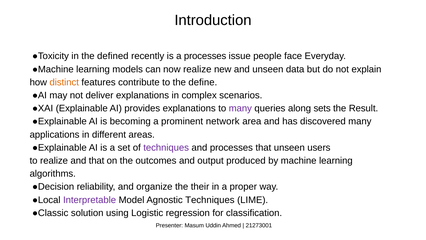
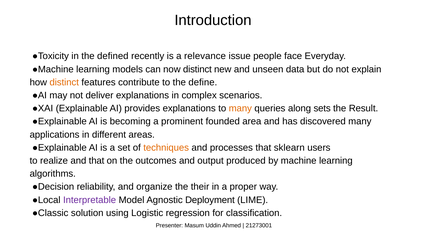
a processes: processes -> relevance (205, 56)
now realize: realize -> distinct (197, 69)
many colour: purple -> orange (240, 108)
network: network -> founded (223, 121)
techniques colour: purple -> orange (166, 147)
that unseen: unseen -> sklearn (289, 147)
Agnostic Techniques: Techniques -> Deployment (210, 200)
